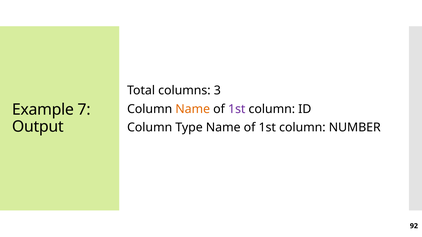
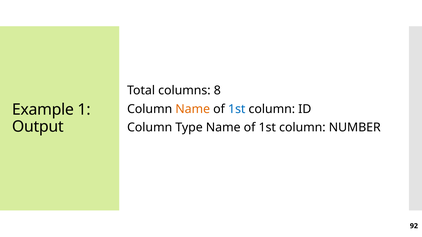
3: 3 -> 8 (217, 91)
7: 7 -> 1 (84, 110)
1st colour: purple -> blue (237, 109)
